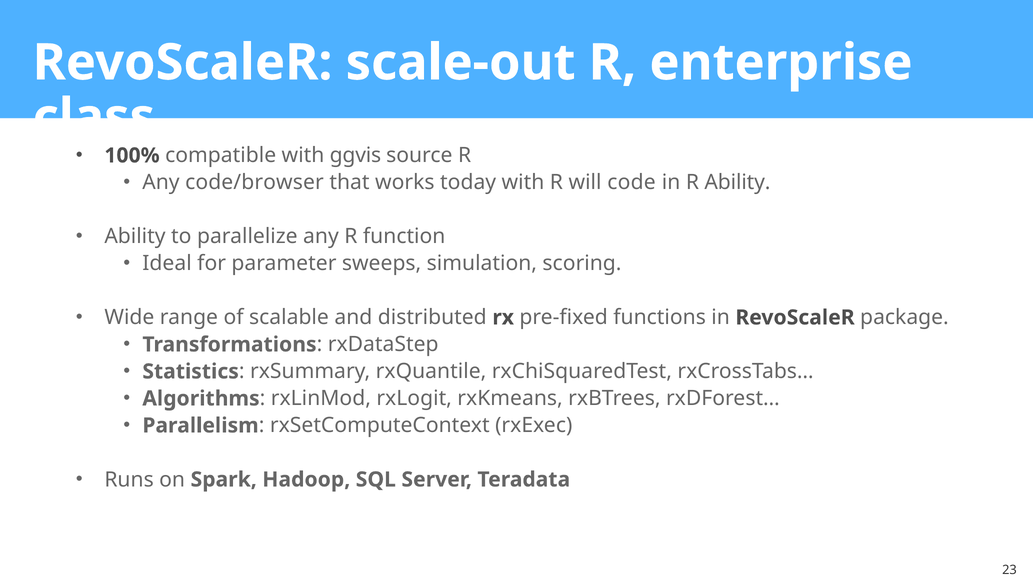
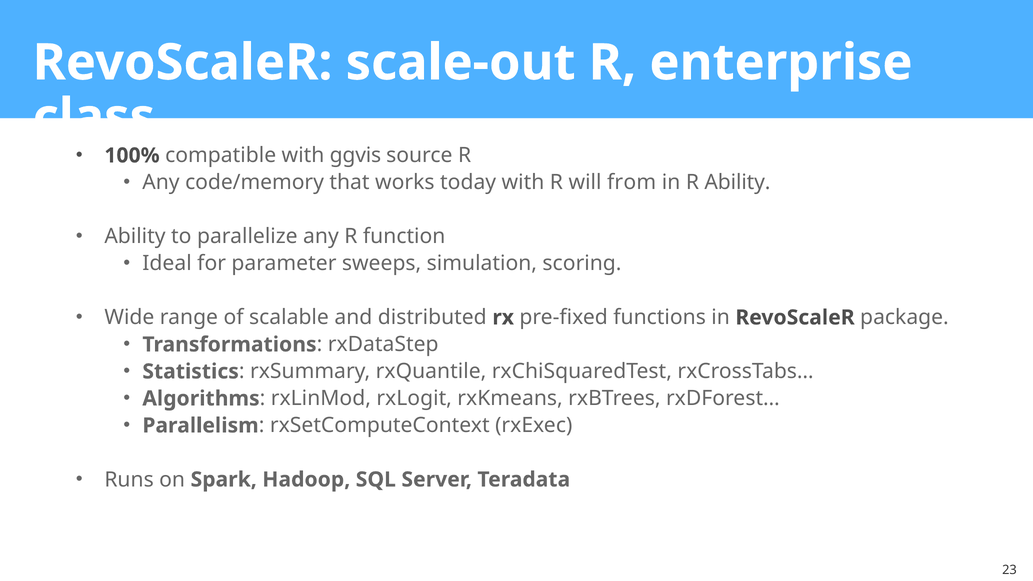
code/browser: code/browser -> code/memory (255, 182)
code: code -> from (632, 182)
